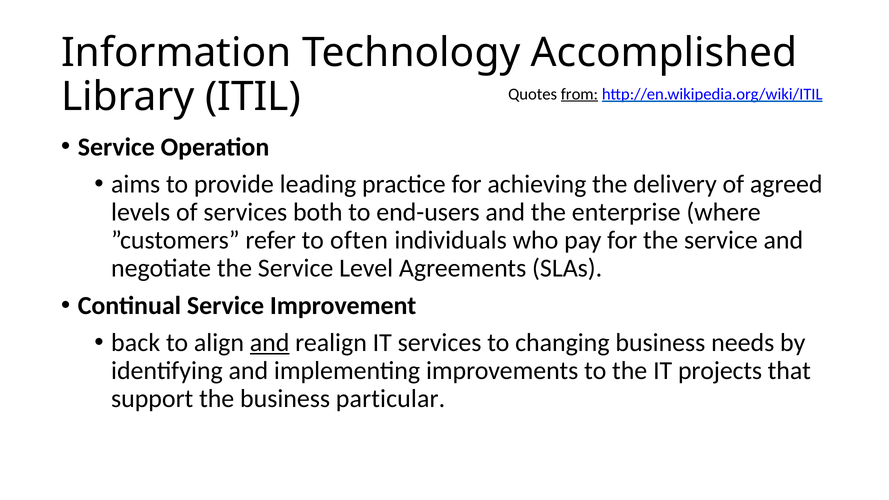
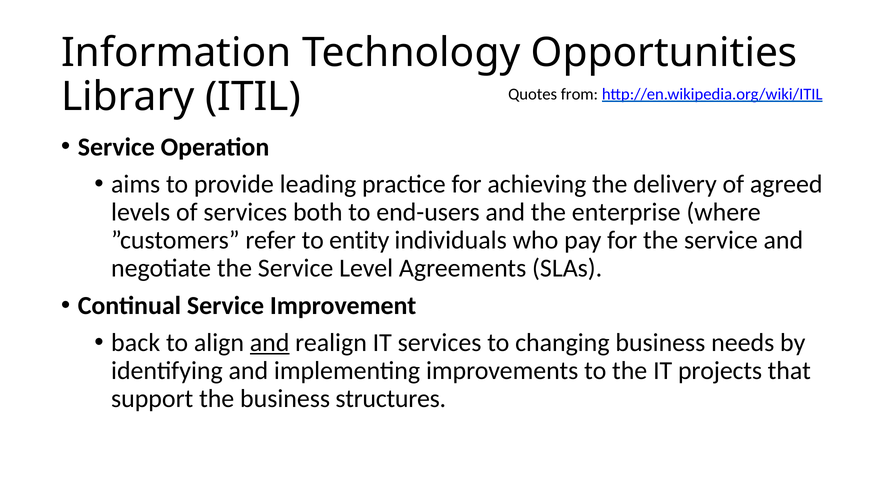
Accomplished: Accomplished -> Opportunities (664, 53)
from underline: present -> none (579, 94)
often: often -> entity (359, 240)
particular: particular -> structures (391, 399)
